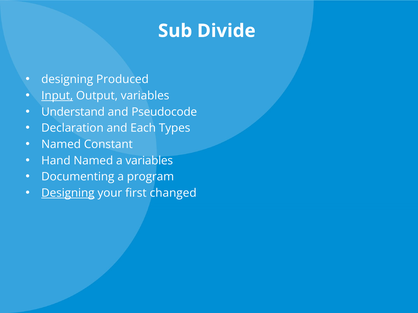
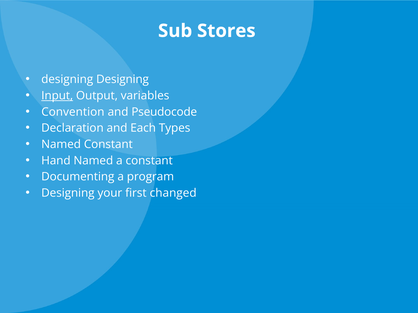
Divide: Divide -> Stores (226, 31)
designing Produced: Produced -> Designing (123, 80)
Understand: Understand -> Convention (73, 112)
a variables: variables -> constant (149, 161)
Designing underline: present -> none (68, 193)
